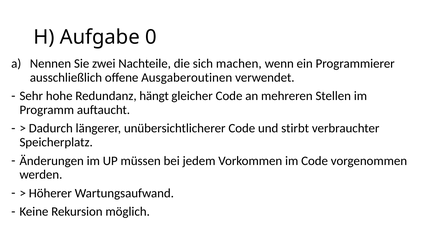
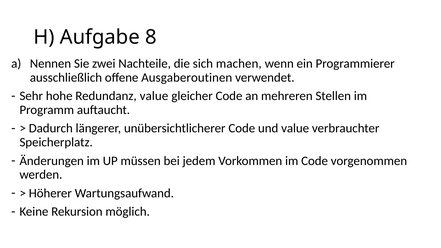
0: 0 -> 8 (151, 37)
Redundanz hängt: hängt -> value (154, 96)
und stirbt: stirbt -> value (295, 128)
